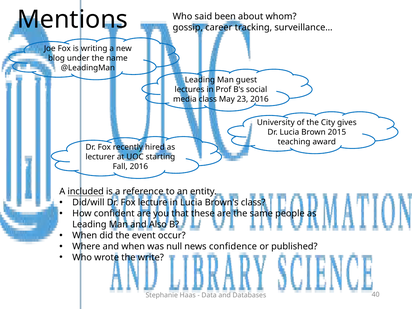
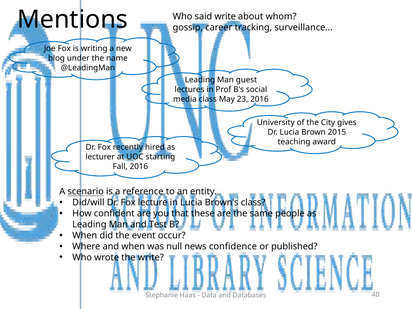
said been: been -> write (225, 17)
included: included -> scenario (86, 192)
Also: Also -> Test (158, 225)
